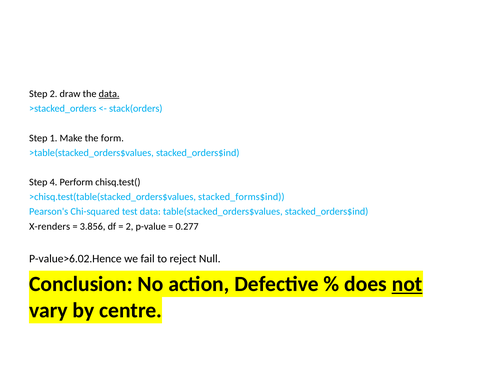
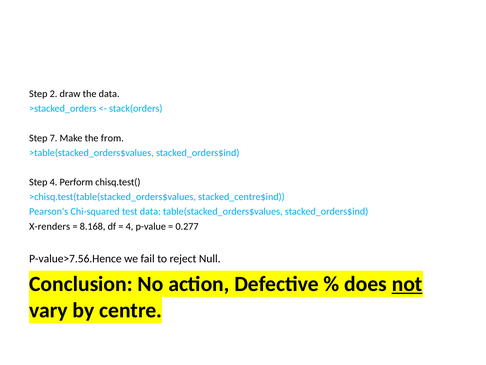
data underline: present -> none (109, 94)
1: 1 -> 7 (54, 138)
form: form -> from (112, 138)
stacked_forms$ind: stacked_forms$ind -> stacked_centre$ind (241, 197)
3.856: 3.856 -> 8.168 (93, 226)
2: 2 -> 4 (130, 226)
P-value>6.02.Hence: P-value>6.02.Hence -> P-value>7.56.Hence (75, 258)
